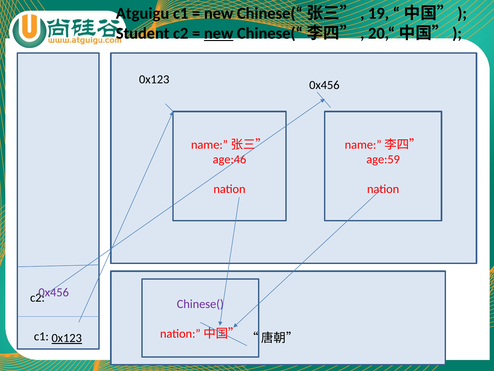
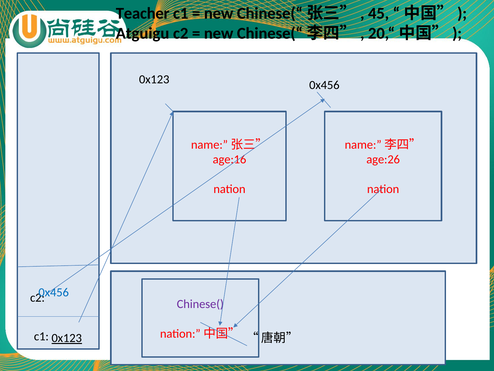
Atguigu: Atguigu -> Teacher (143, 13)
19: 19 -> 45 (379, 13)
Student: Student -> Atguigu (143, 33)
new underline: present -> none (219, 33)
age:46: age:46 -> age:16 (229, 159)
age:59: age:59 -> age:26 (383, 159)
0x456 colour: purple -> blue (54, 292)
